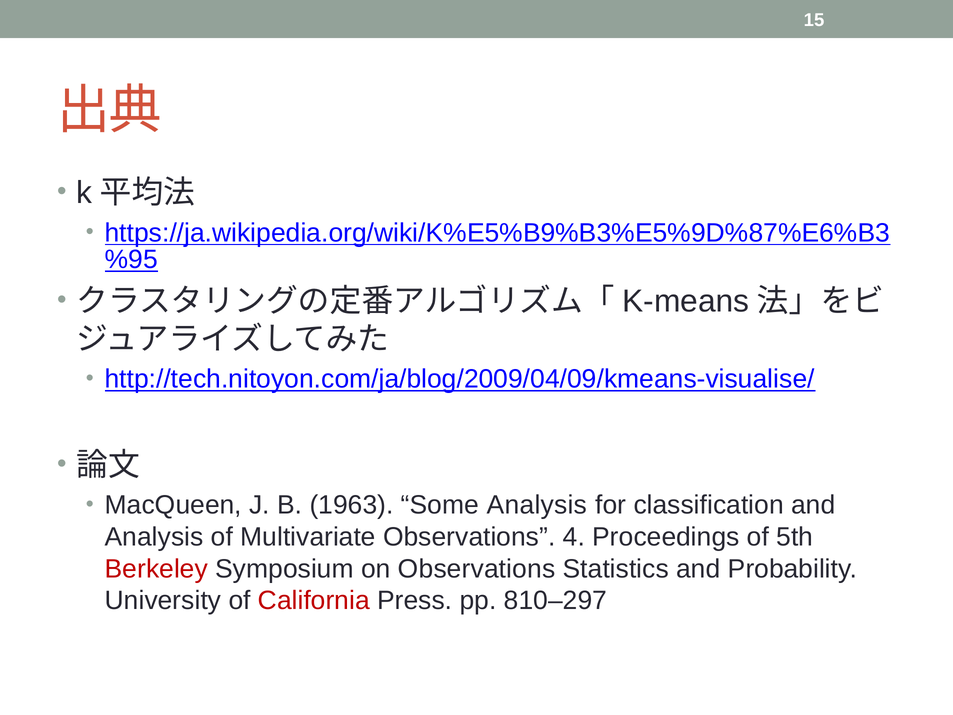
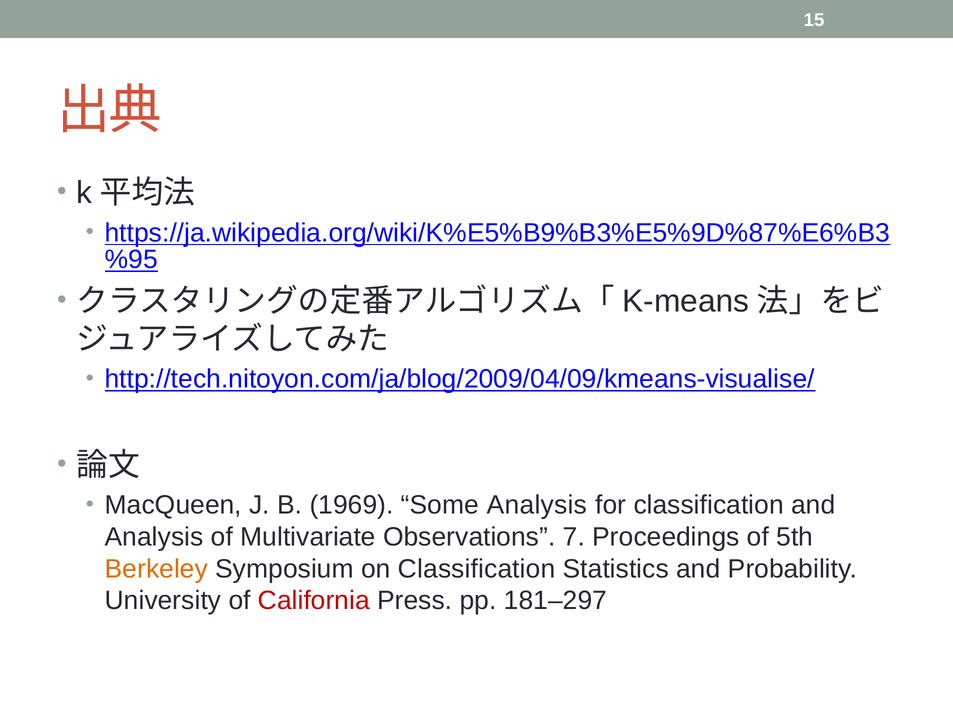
1963: 1963 -> 1969 (351, 505)
4: 4 -> 7 (574, 537)
Berkeley colour: red -> orange (156, 569)
on Observations: Observations -> Classification (477, 569)
810–297: 810–297 -> 181–297 (555, 600)
